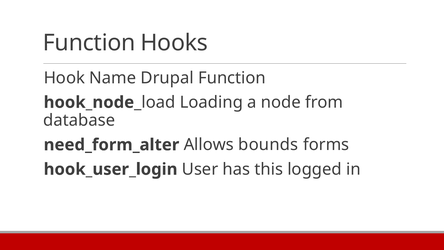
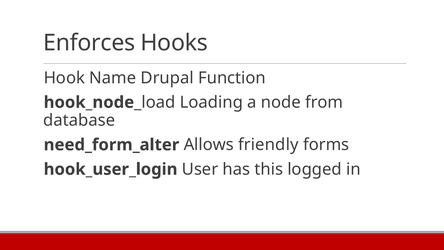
Function: Function -> Enforces (89, 43)
bounds: bounds -> friendly (268, 145)
